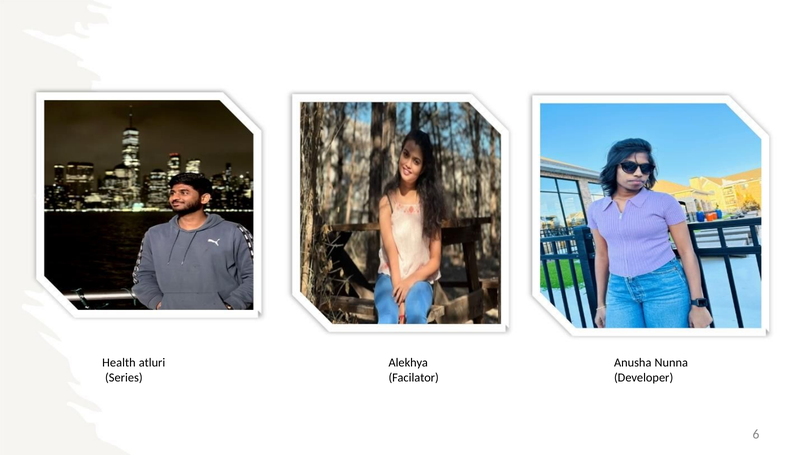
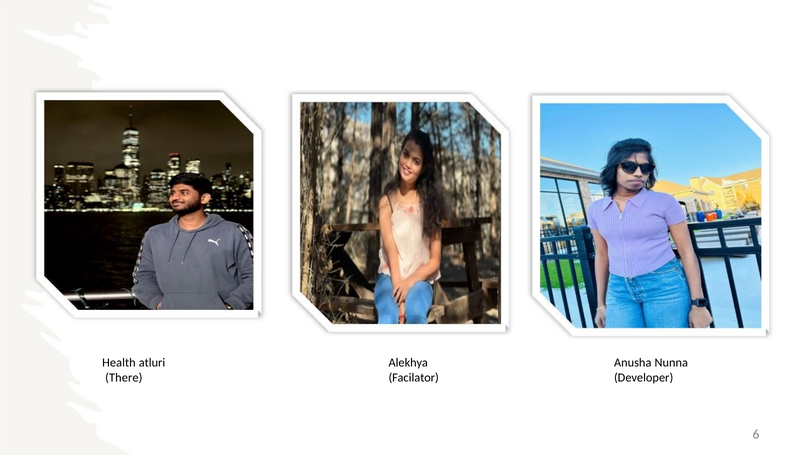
Series: Series -> There (124, 377)
